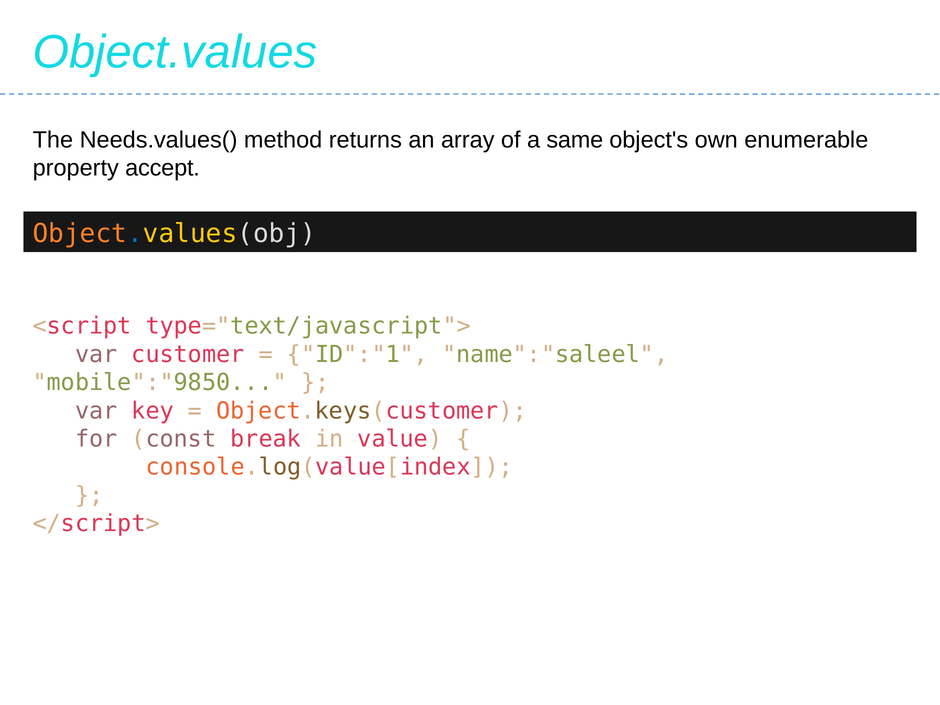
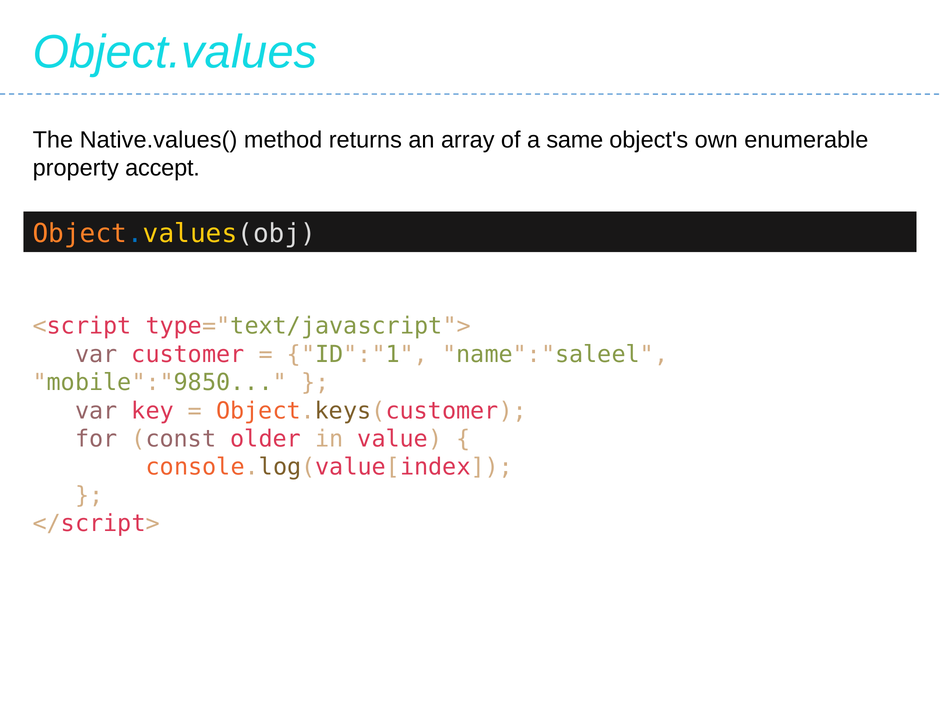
Needs.values(: Needs.values( -> Native.values( (159, 140)
break: break -> older (266, 439)
